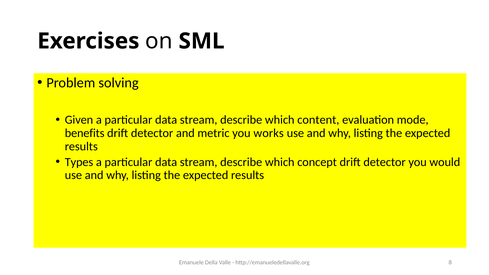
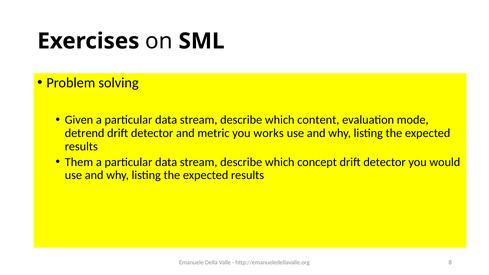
benefits: benefits -> detrend (85, 133)
Types: Types -> Them (79, 162)
